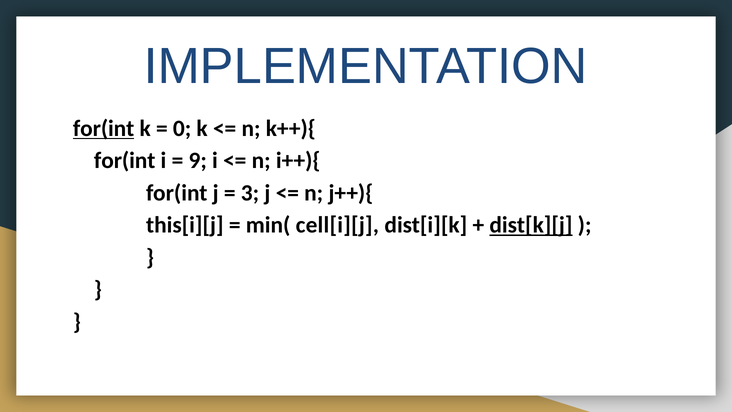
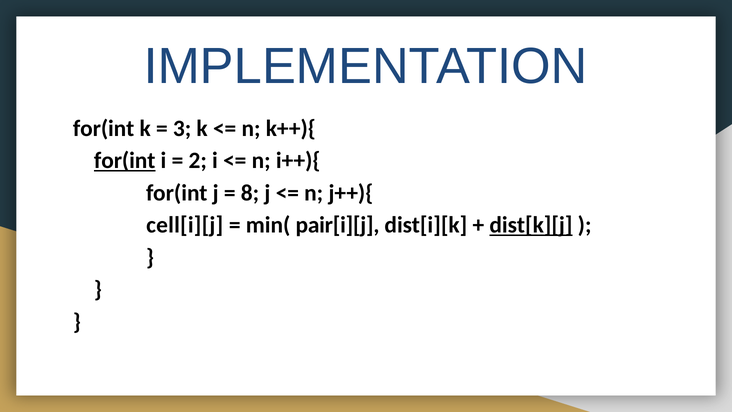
for(int underline: present -> none (104, 128)
0: 0 -> 3 (182, 128)
for(int underline: none -> present (125, 161)
9: 9 -> 2 (198, 161)
3: 3 -> 8 (250, 193)
this[i][j: this[i][j -> cell[i][j (185, 225)
cell[i][j: cell[i][j -> pair[i][j (338, 225)
